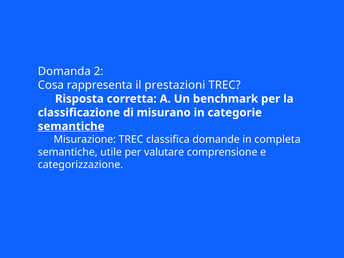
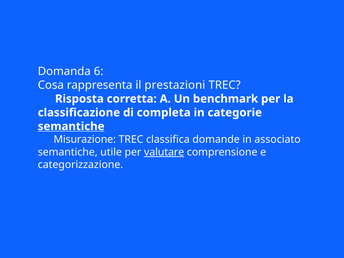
2: 2 -> 6 (99, 71)
misurano: misurano -> completa (164, 113)
completa: completa -> associato (277, 139)
valutare underline: none -> present (164, 152)
